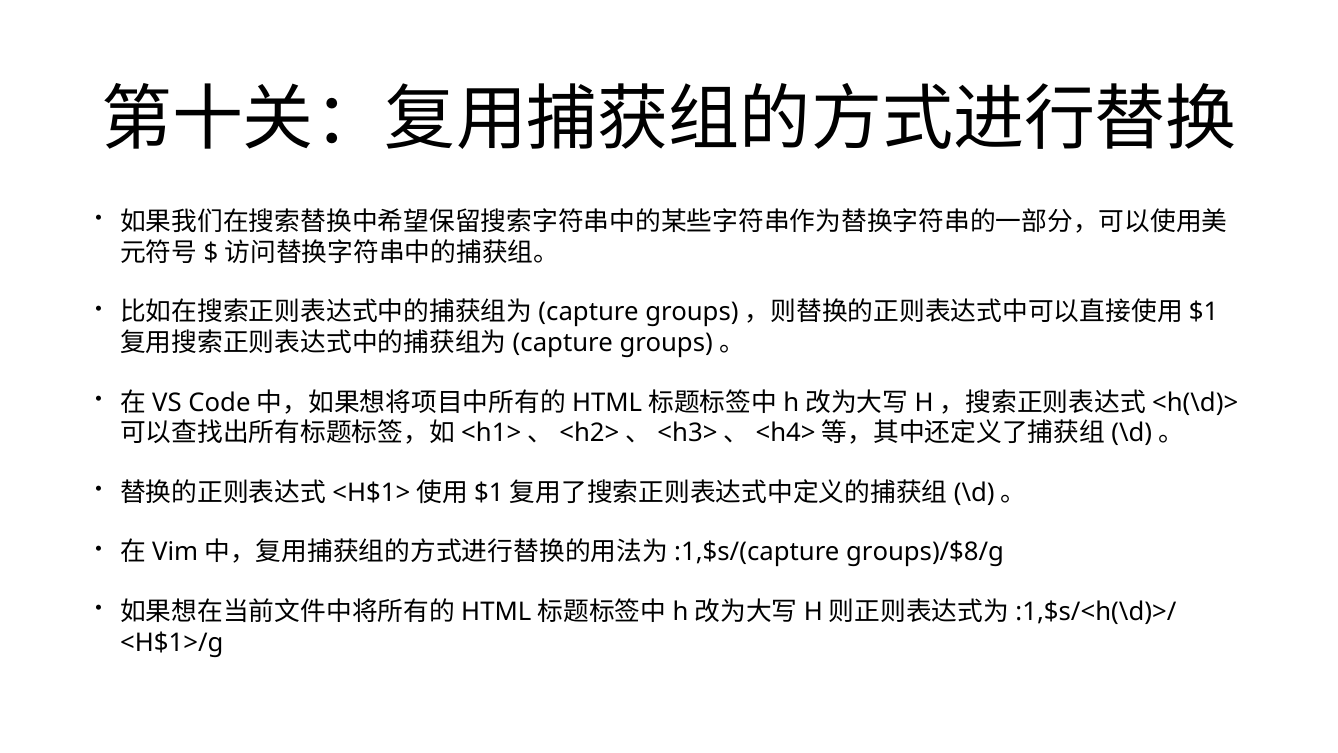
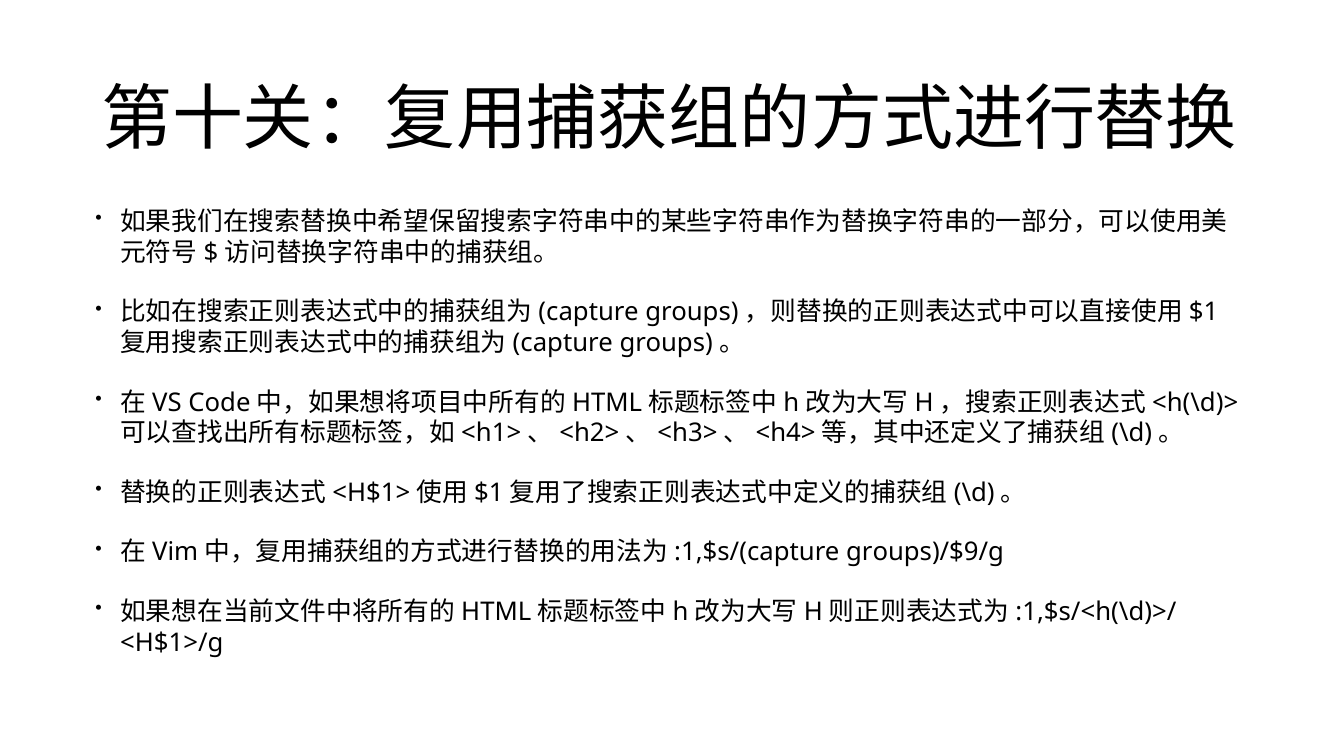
groups)/$8/g: groups)/$8/g -> groups)/$9/g (925, 552)
